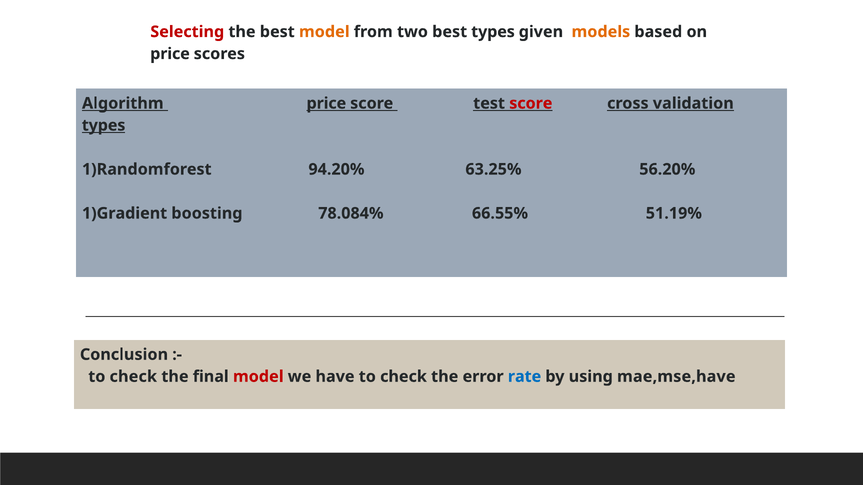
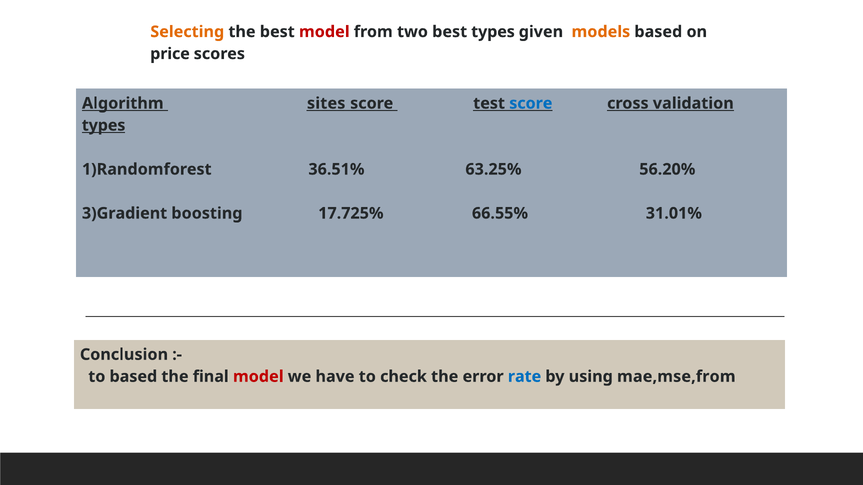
Selecting colour: red -> orange (187, 32)
model colour: orange -> red (324, 32)
Algorithm price: price -> sites (326, 103)
score colour: red -> blue (531, 103)
94.20%: 94.20% -> 36.51% (336, 169)
1)Gradient: 1)Gradient -> 3)Gradient (125, 213)
78.084%: 78.084% -> 17.725% (351, 213)
51.19%: 51.19% -> 31.01% (674, 213)
check: check -> based (133, 377)
mae,mse,have: mae,mse,have -> mae,mse,from (676, 377)
